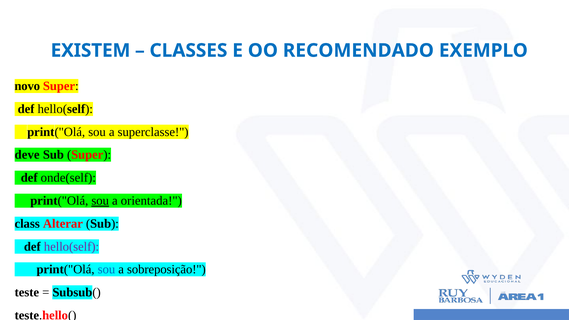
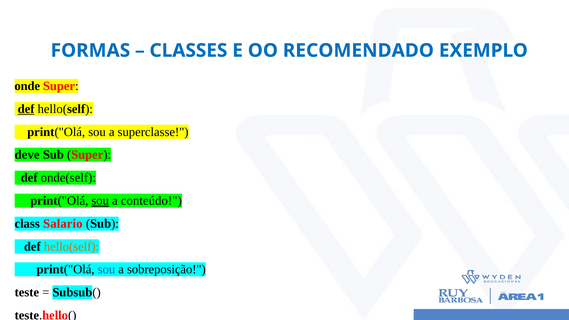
EXISTEM: EXISTEM -> FORMAS (90, 51)
novo: novo -> onde (27, 86)
def underline: none -> present (26, 109)
orientada: orientada -> conteúdo (151, 201)
Alterar: Alterar -> Salario (63, 224)
hello(self colour: purple -> orange (71, 247)
